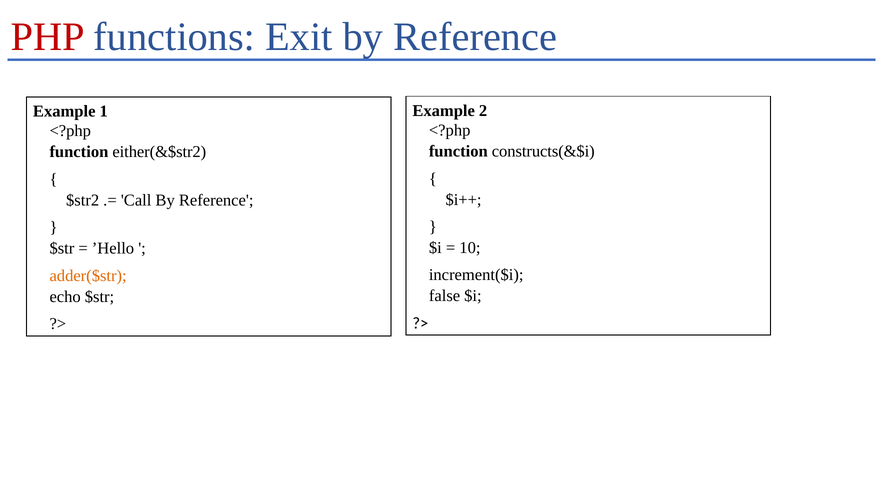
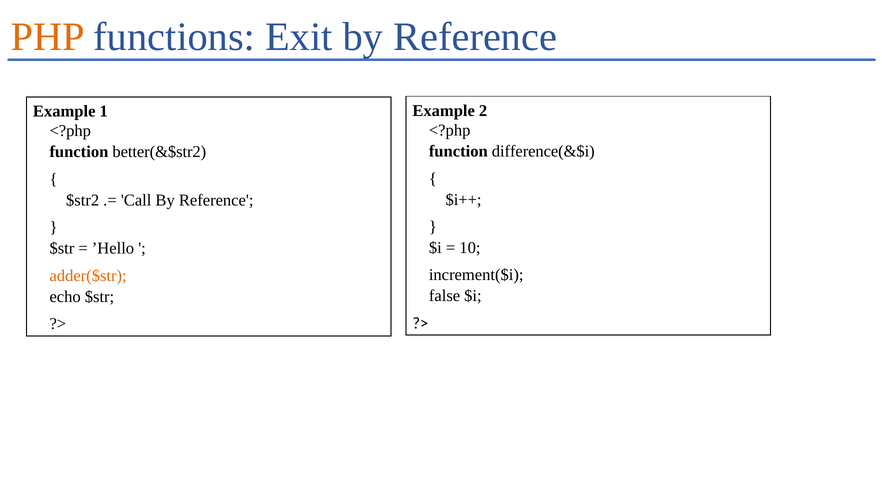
PHP colour: red -> orange (48, 37)
constructs(&$i: constructs(&$i -> difference(&$i (543, 152)
either(&$str2: either(&$str2 -> better(&$str2 (159, 152)
